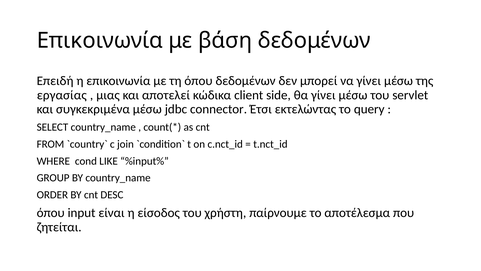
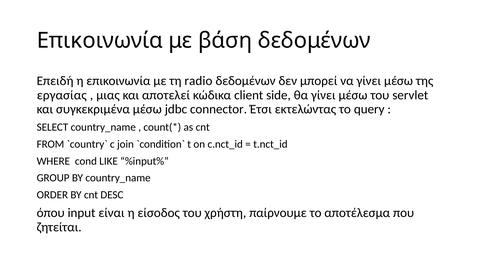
τη όπου: όπου -> radio (198, 81)
